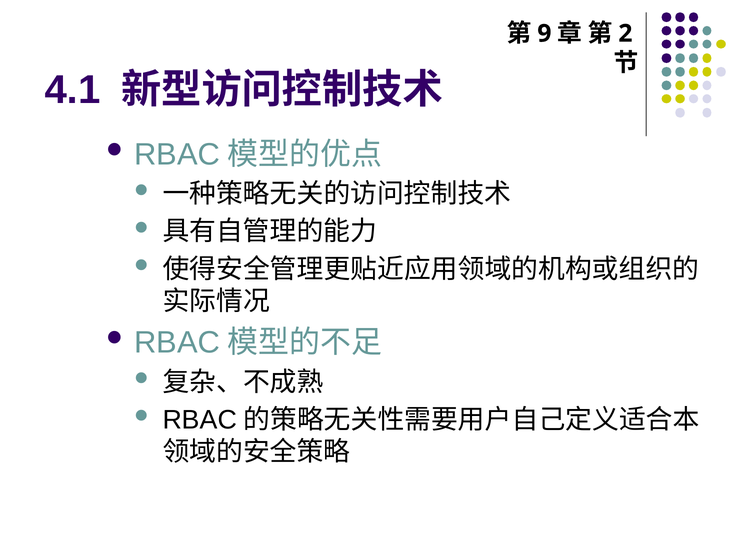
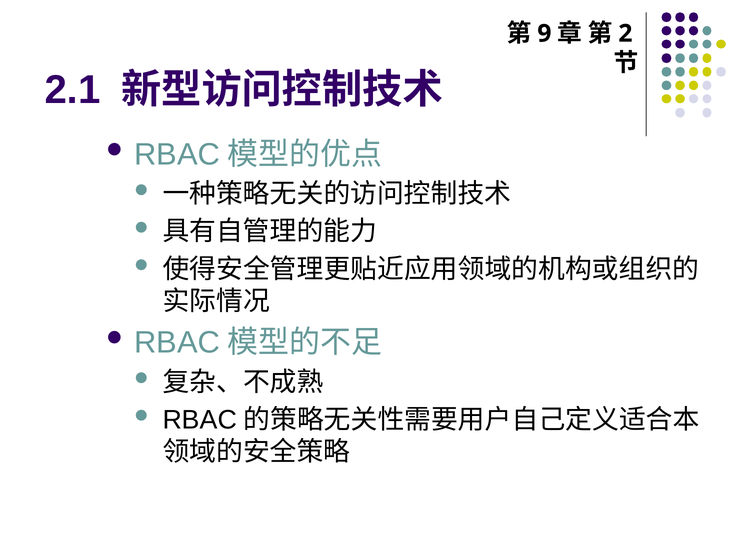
4.1: 4.1 -> 2.1 (72, 90)
